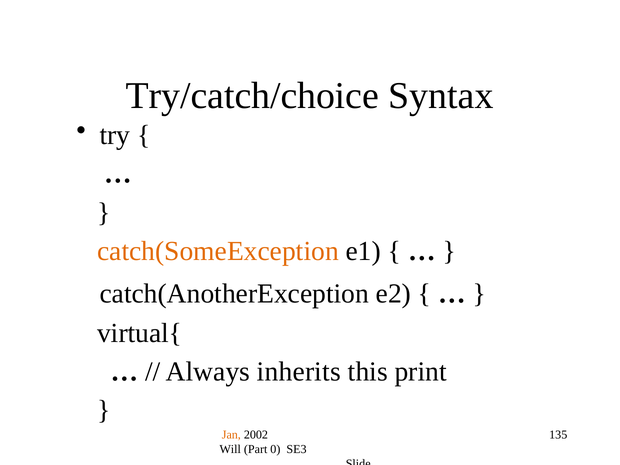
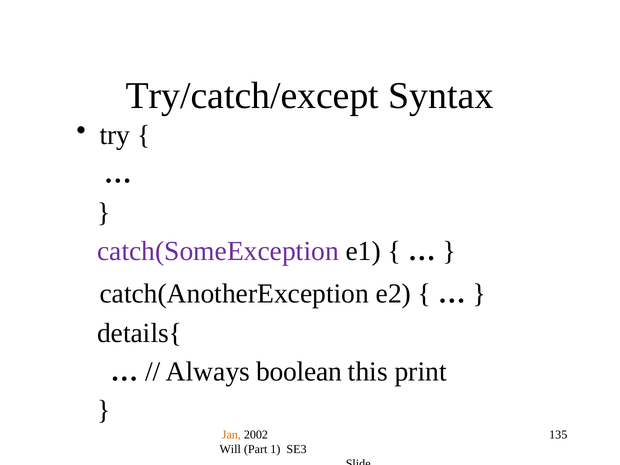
Try/catch/choice: Try/catch/choice -> Try/catch/except (252, 96)
catch(SomeException colour: orange -> purple (218, 251)
virtual{: virtual{ -> details{ (140, 333)
inherits: inherits -> boolean (299, 372)
0: 0 -> 1 (275, 449)
